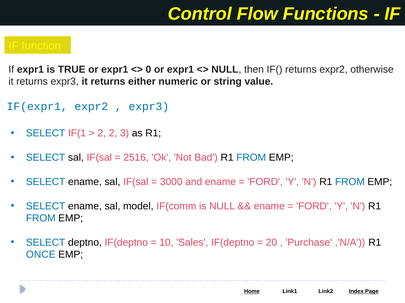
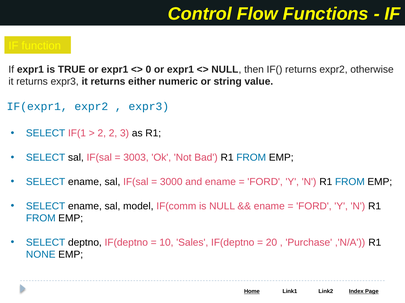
2516: 2516 -> 3003 (136, 158)
ONCE: ONCE -> NONE (41, 255)
